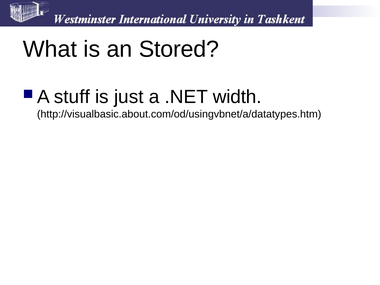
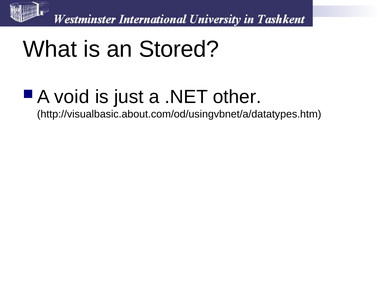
stuff: stuff -> void (72, 97)
width: width -> other (237, 97)
